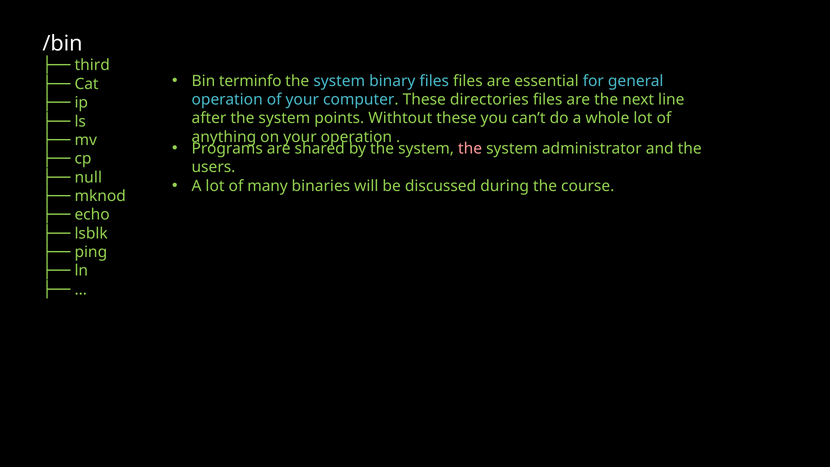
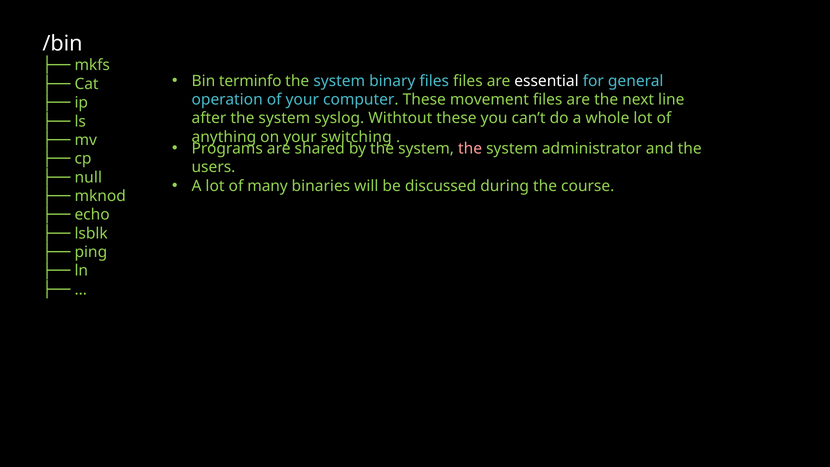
third: third -> mkfs (92, 65)
essential colour: light green -> white (547, 81)
directories: directories -> movement (489, 100)
points: points -> syslog (339, 118)
your operation: operation -> switching (356, 137)
